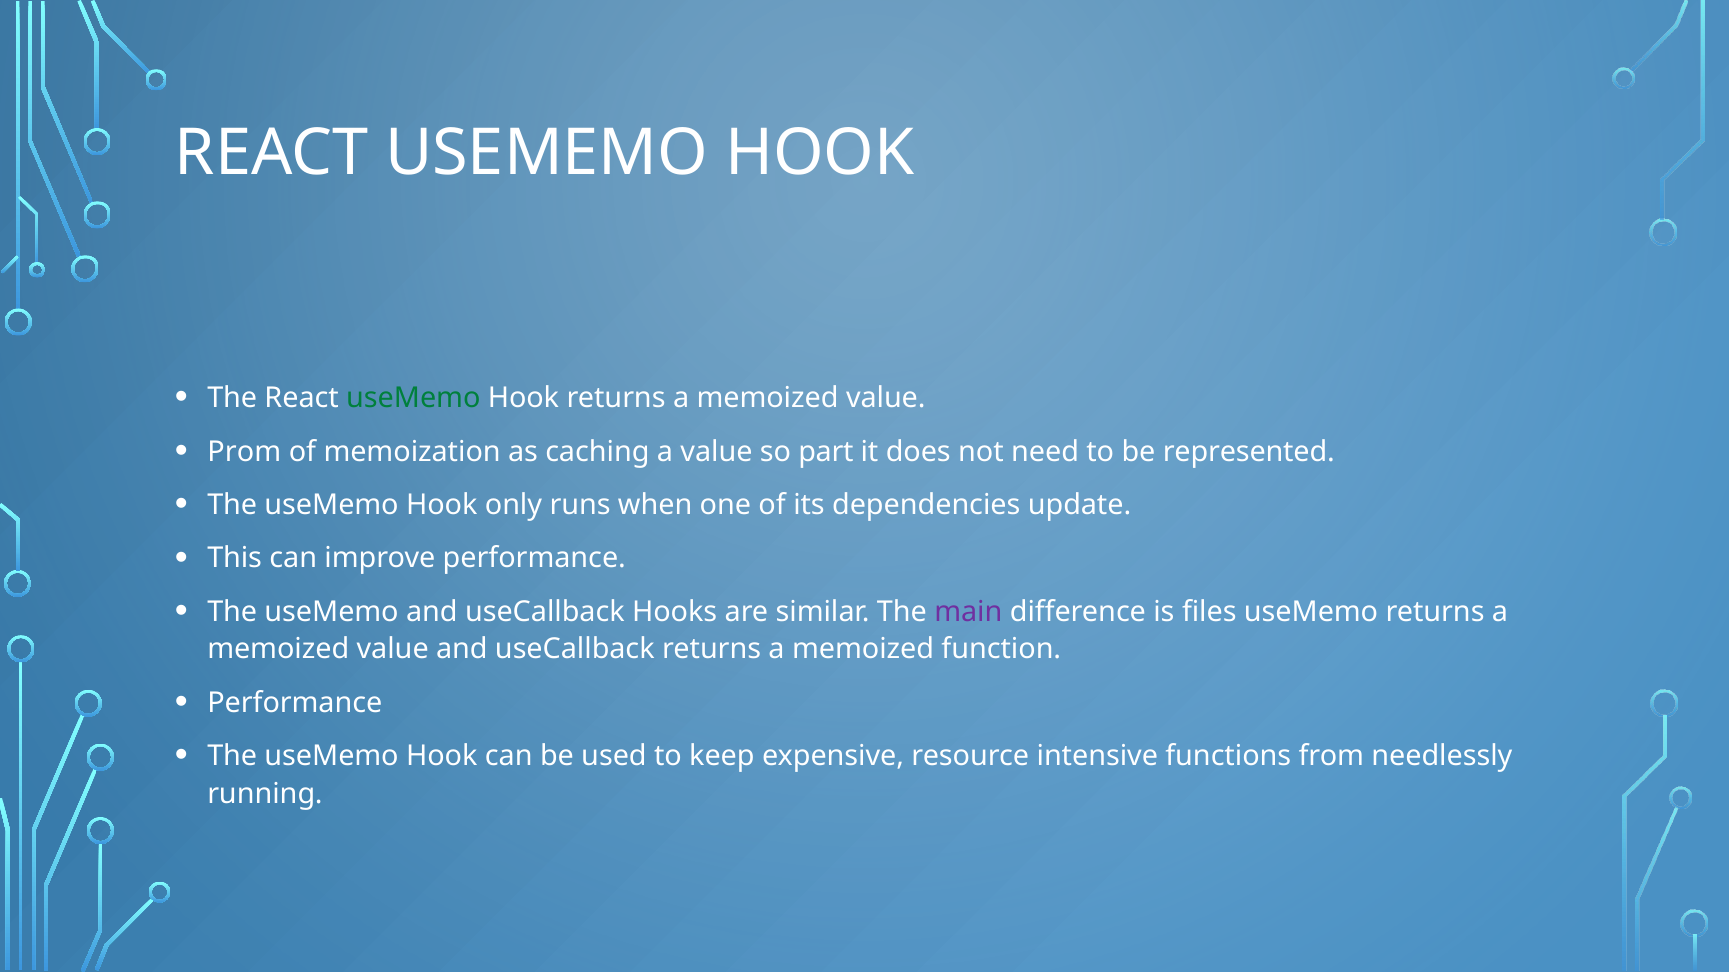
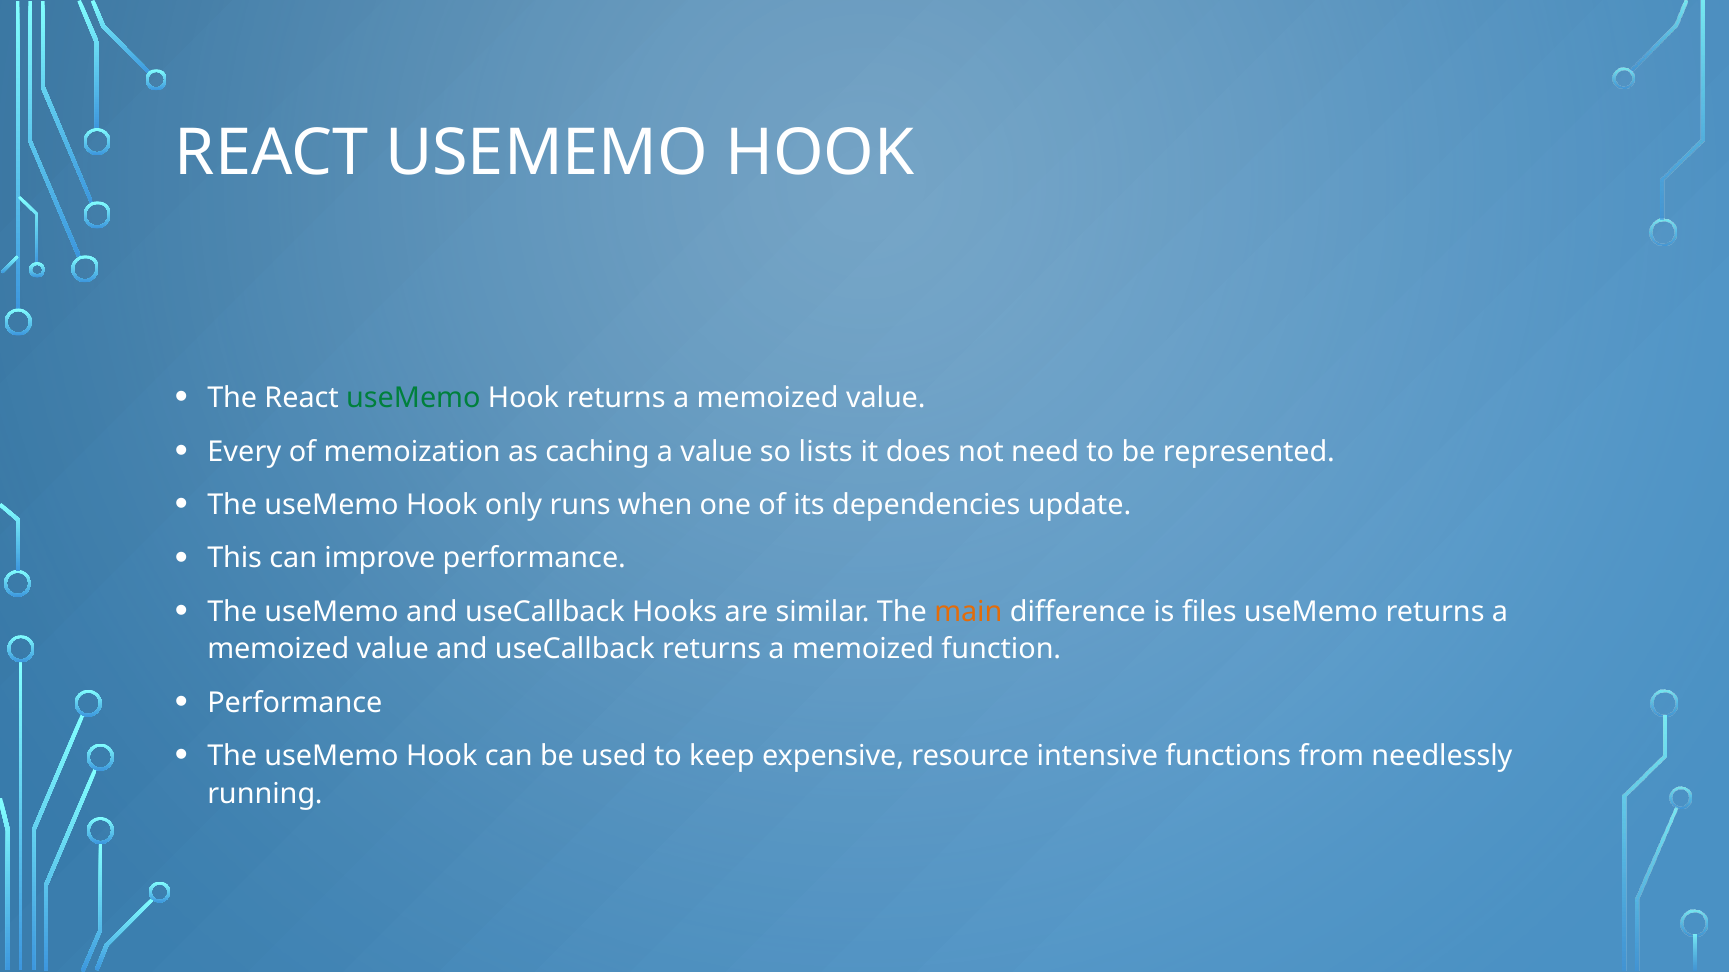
Prom: Prom -> Every (244, 452)
part: part -> lists (826, 452)
main colour: purple -> orange (968, 612)
